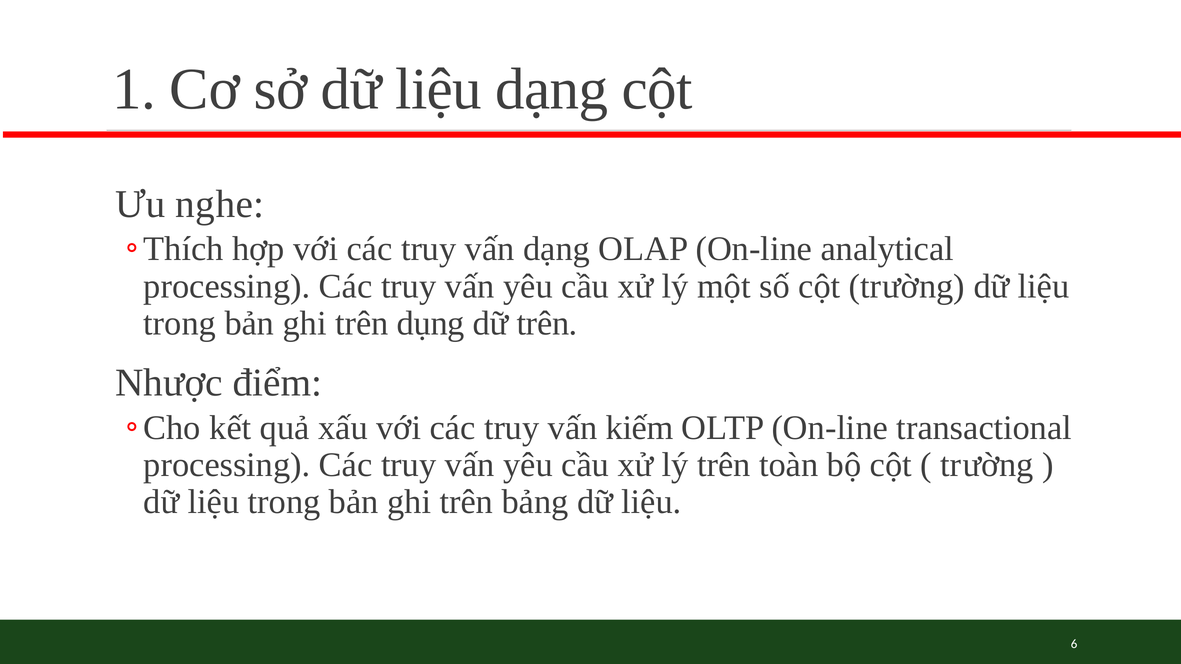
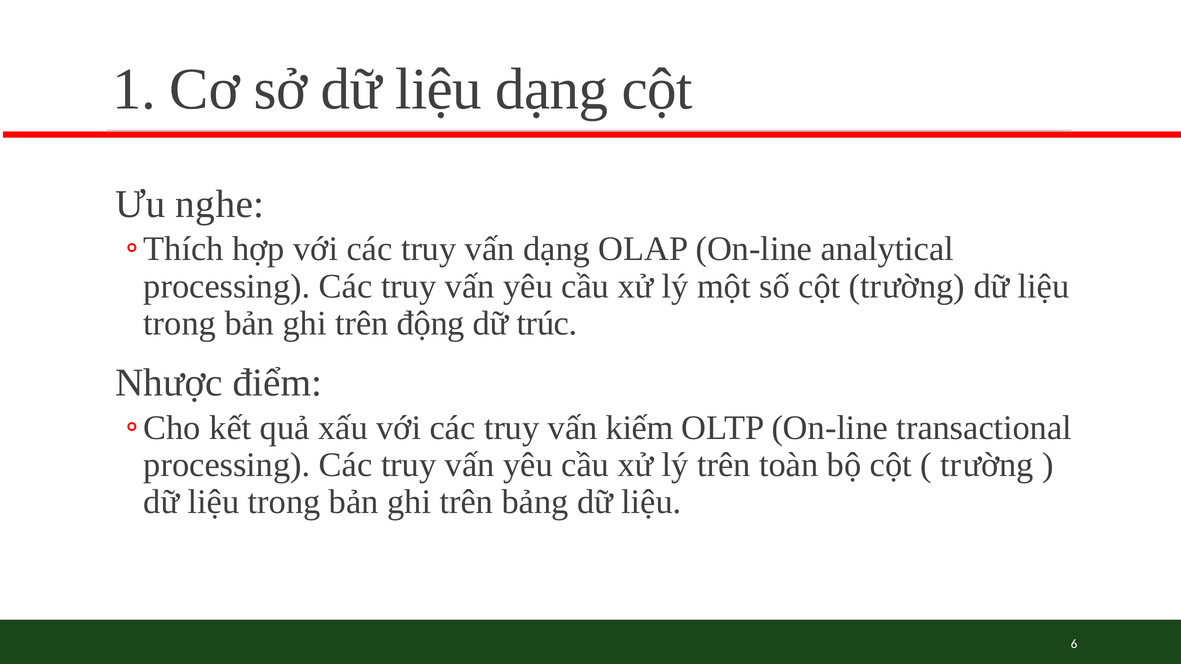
dụng: dụng -> động (431, 324)
dữ trên: trên -> trúc (547, 324)
